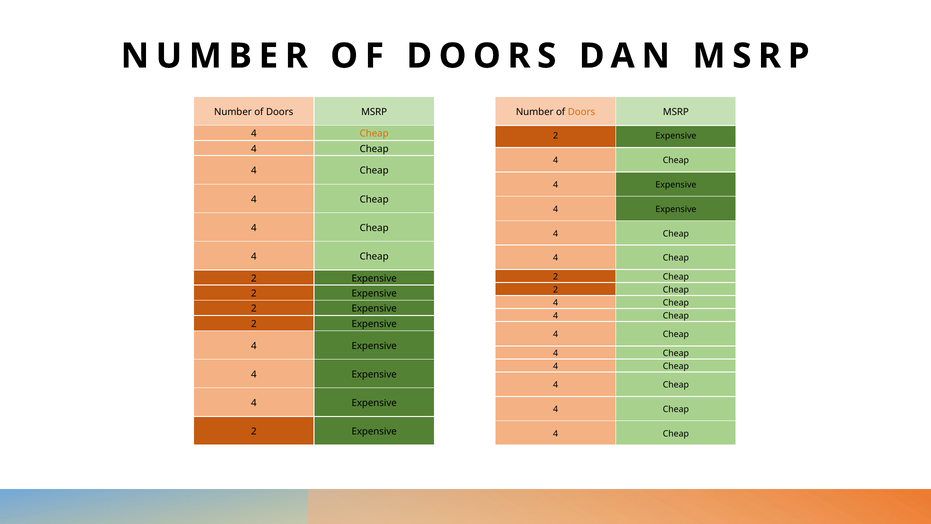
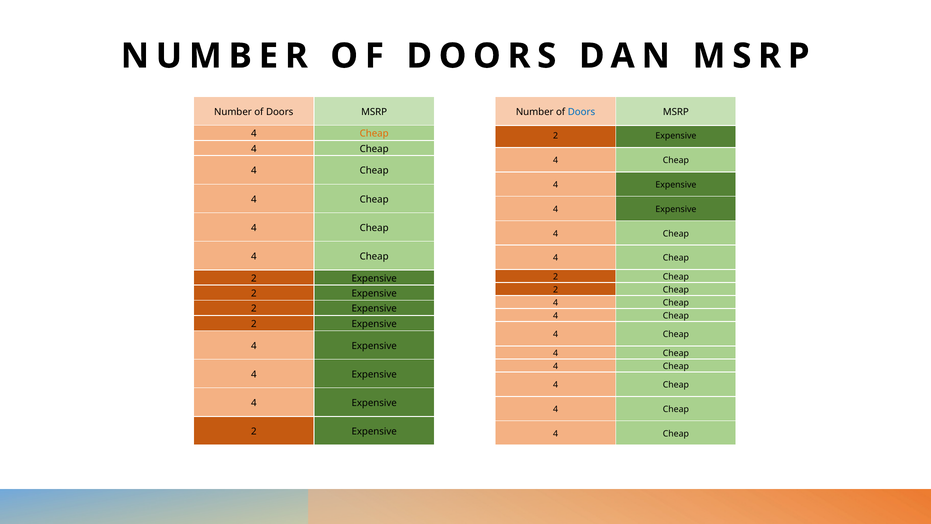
Doors colour: orange -> blue (581, 112)
